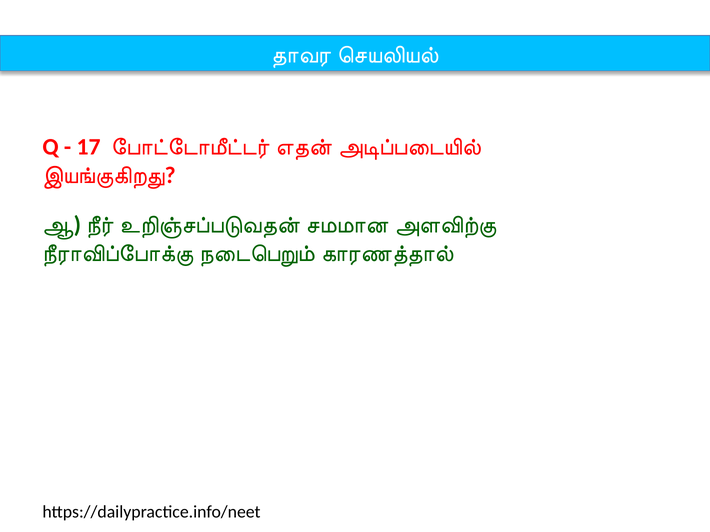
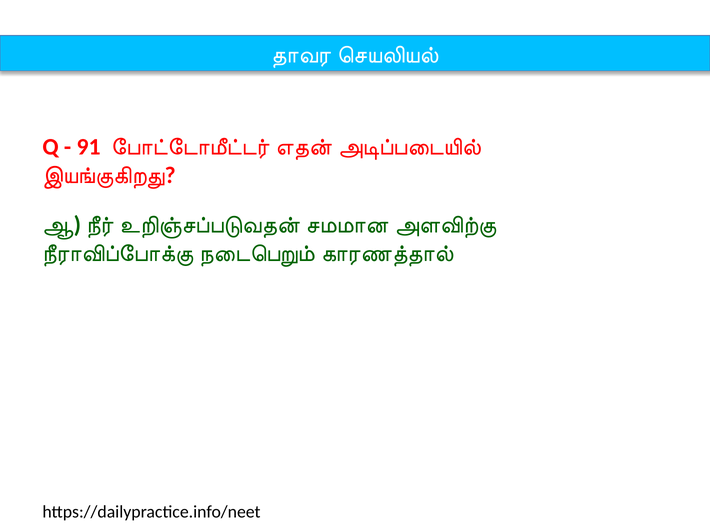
17: 17 -> 91 (89, 147)
